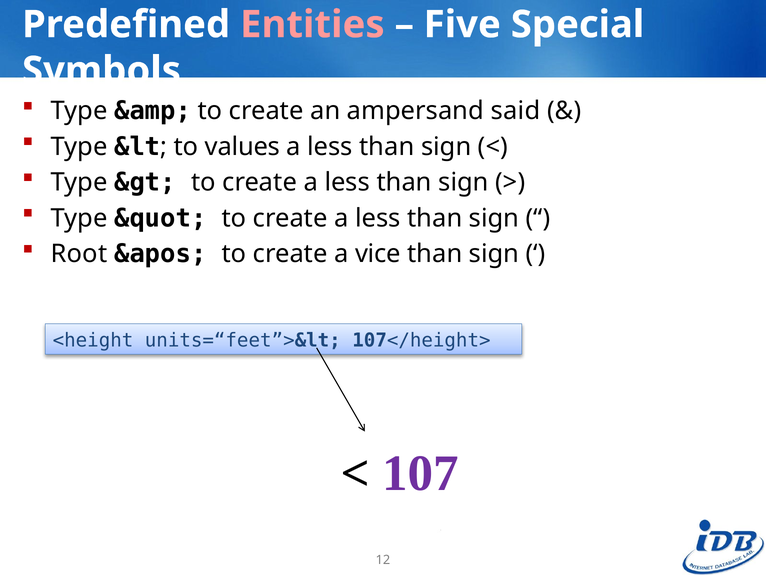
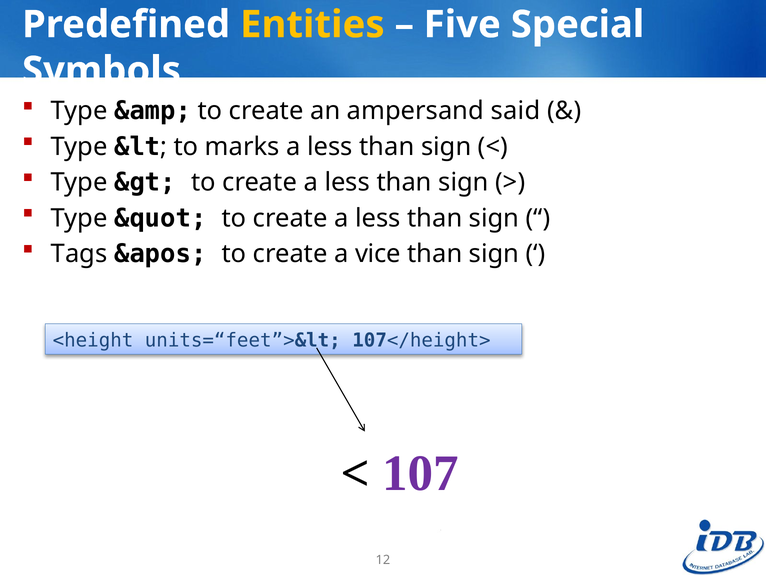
Entities colour: pink -> yellow (312, 25)
values: values -> marks (242, 146)
Root: Root -> Tags (79, 254)
